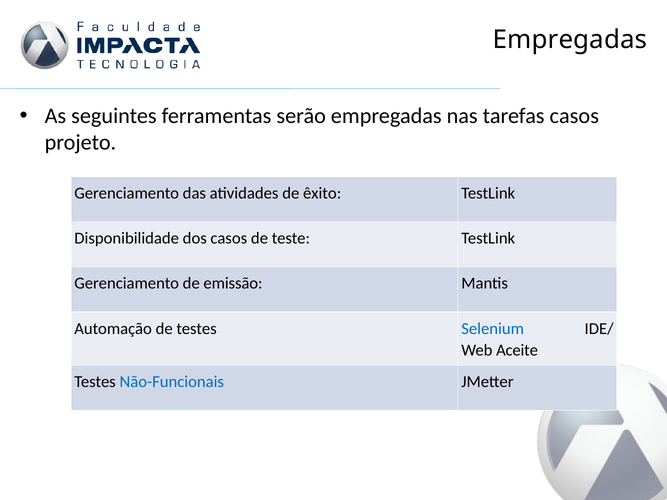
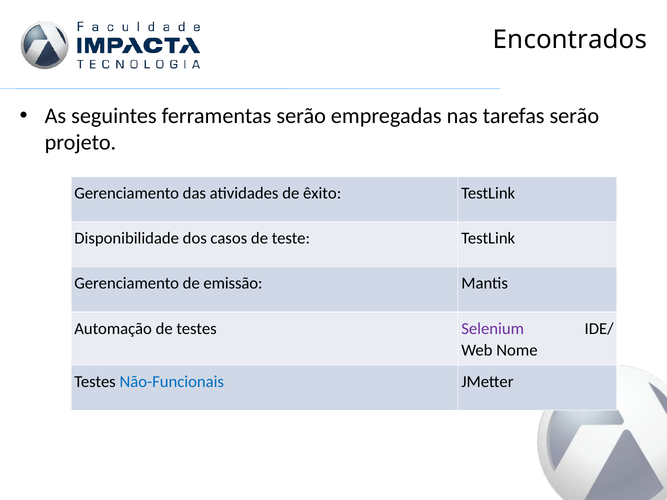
Empregadas: Empregadas -> Encontrados (570, 40)
tarefas casos: casos -> serão (574, 116)
Selenium colour: blue -> purple (493, 329)
Aceite: Aceite -> Nome (517, 351)
